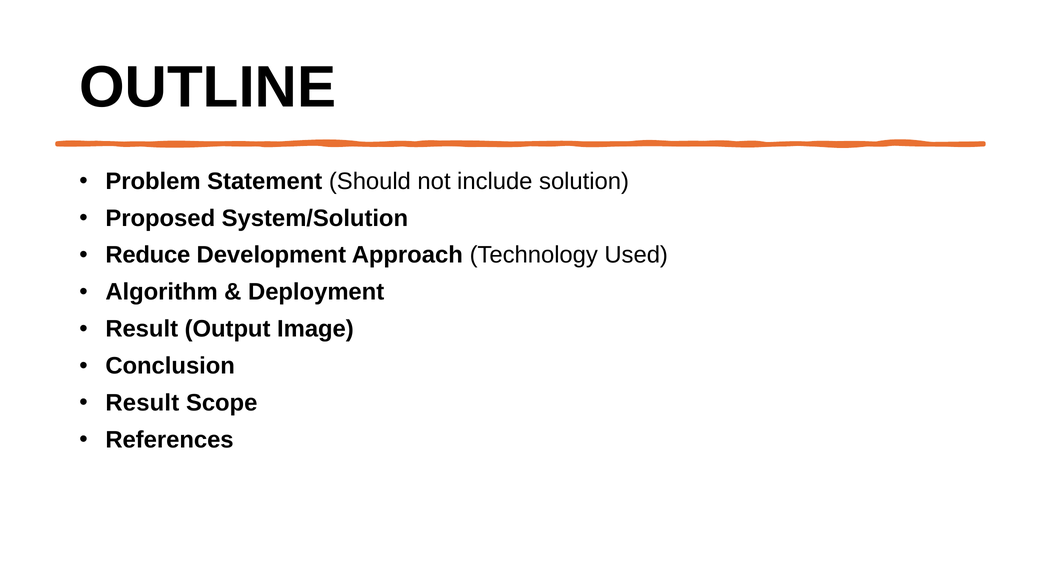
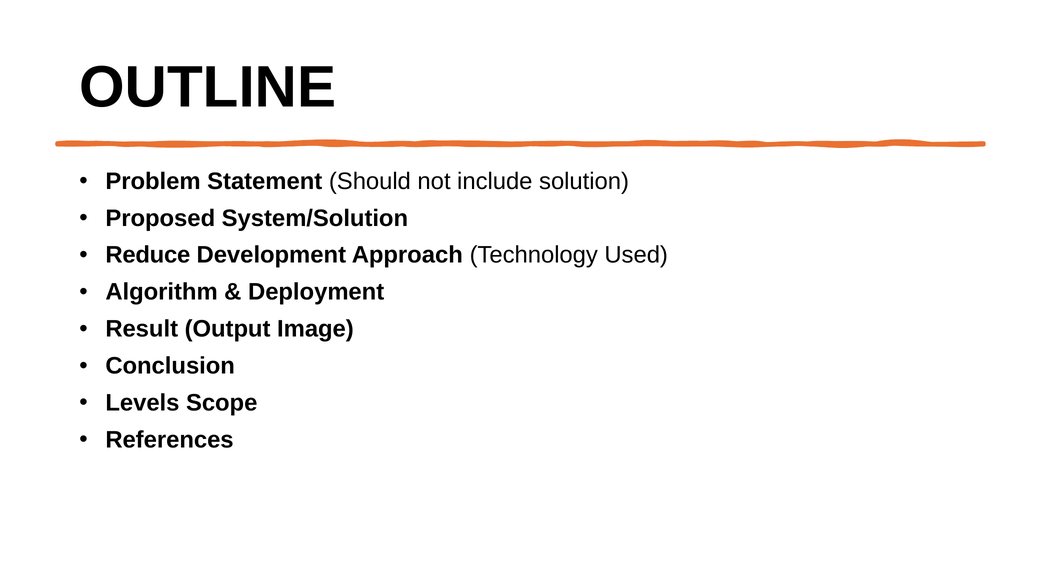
Result: Result -> Levels (142, 403)
